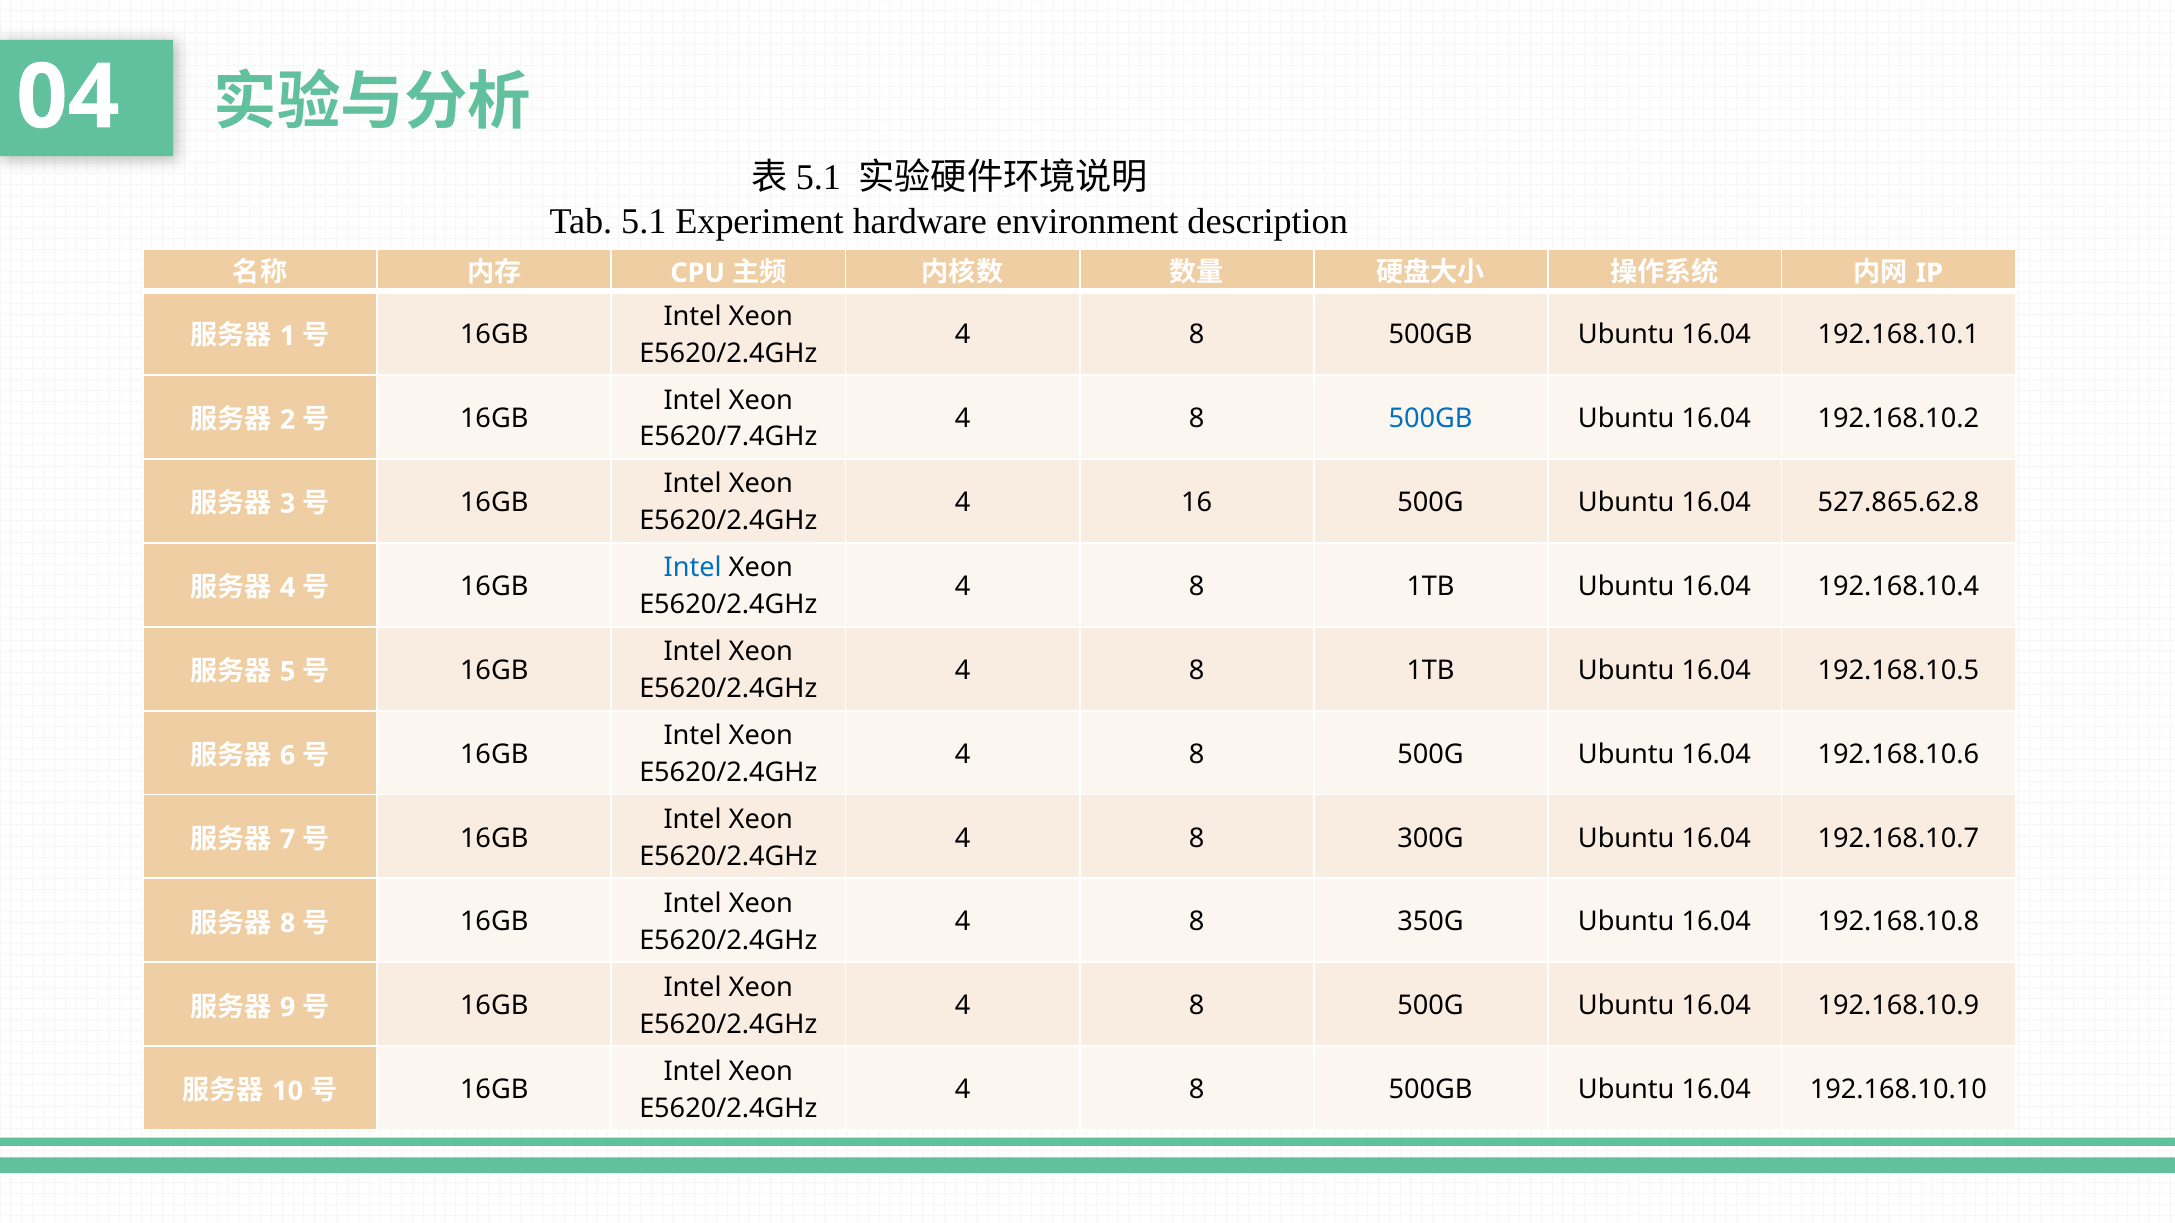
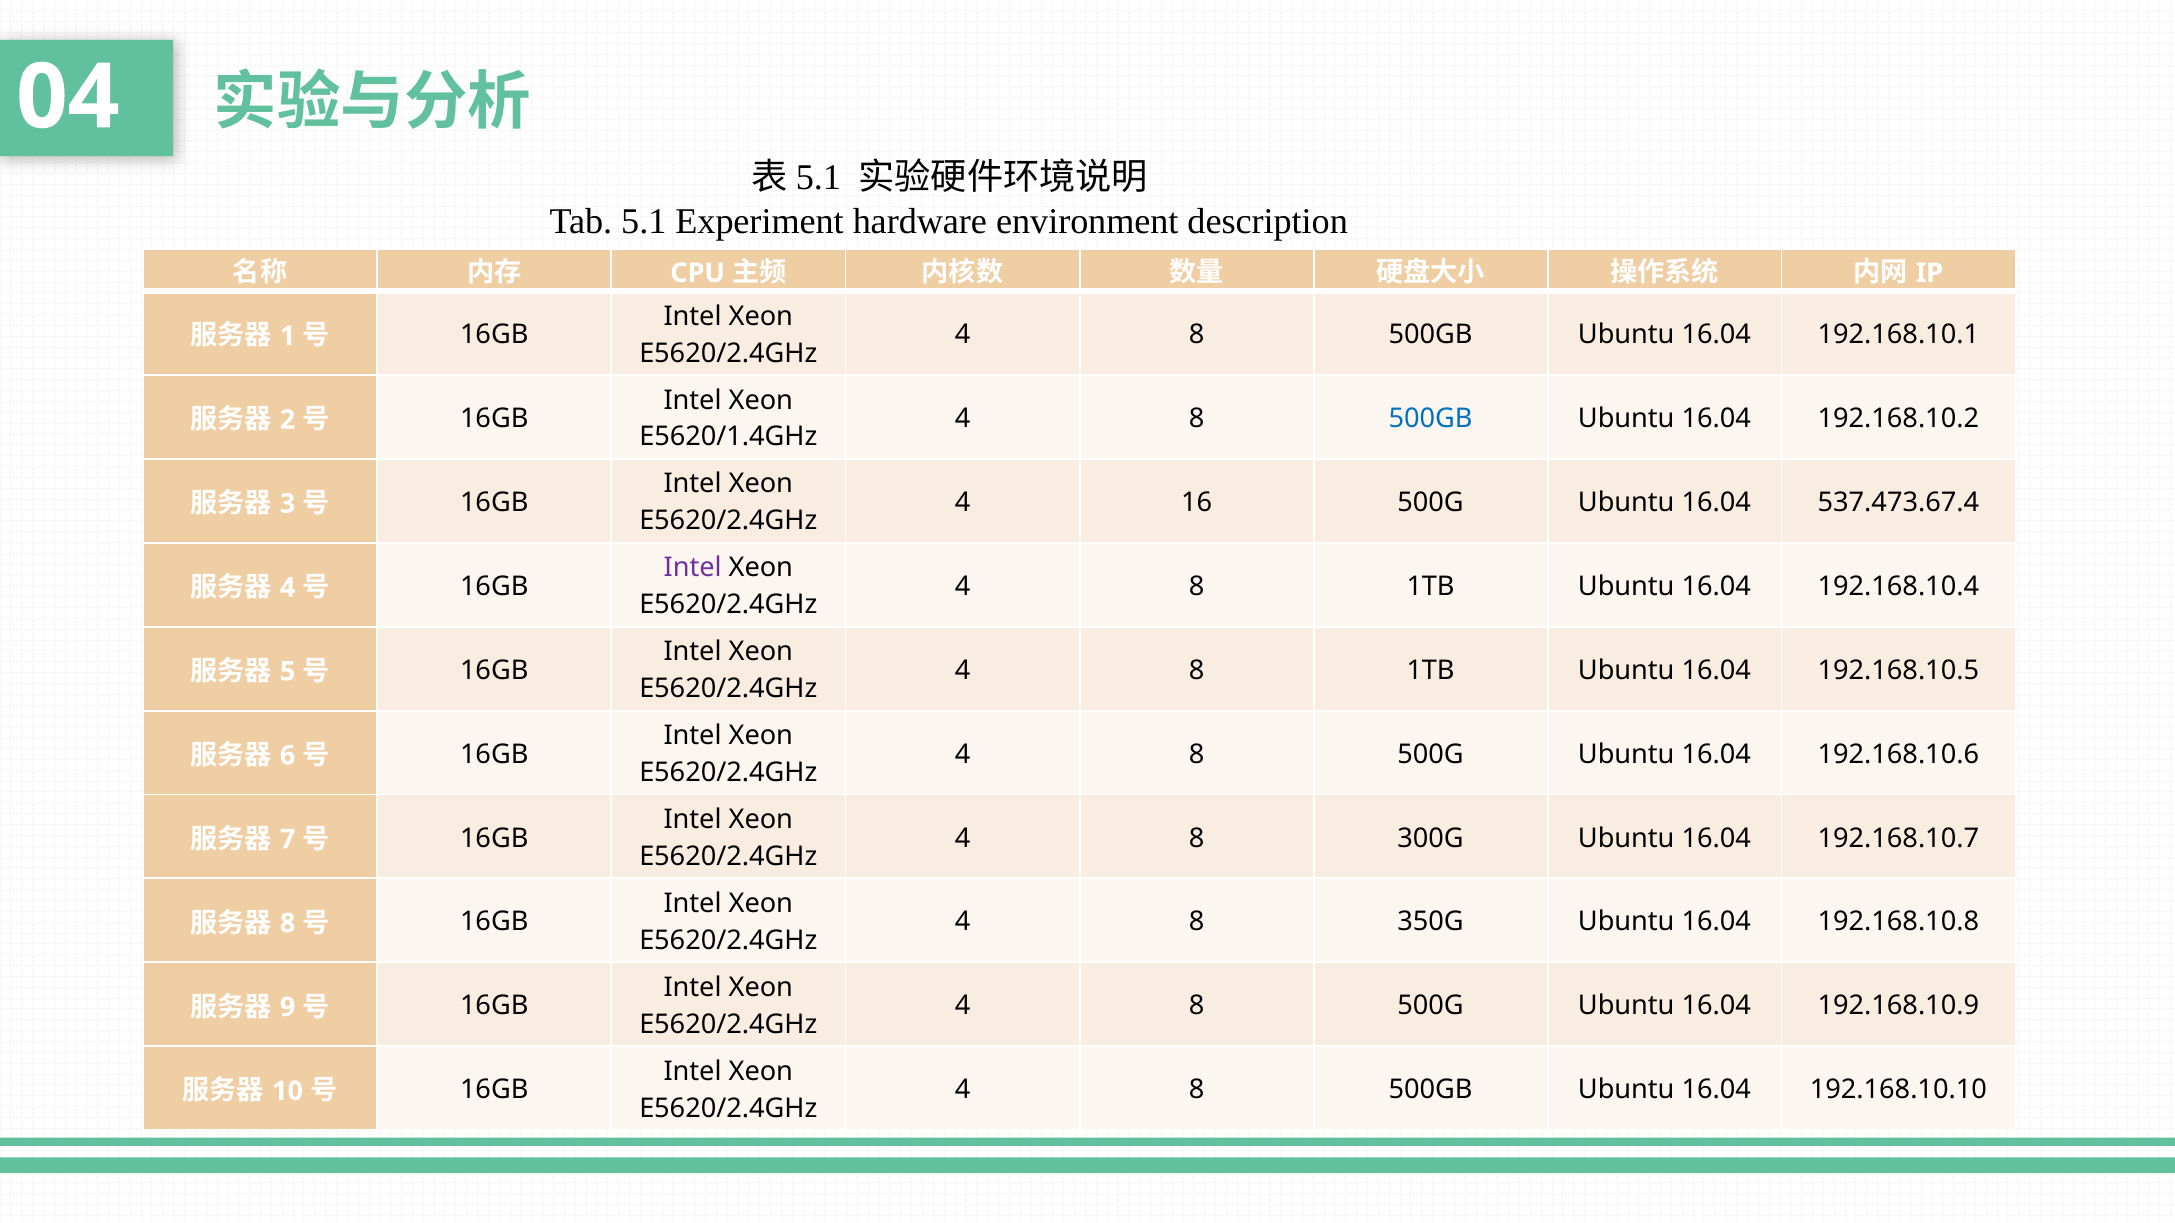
E5620/7.4GHz: E5620/7.4GHz -> E5620/1.4GHz (728, 437)
527.865.62.8: 527.865.62.8 -> 537.473.67.4 (1898, 503)
Intel colour: blue -> purple (693, 568)
